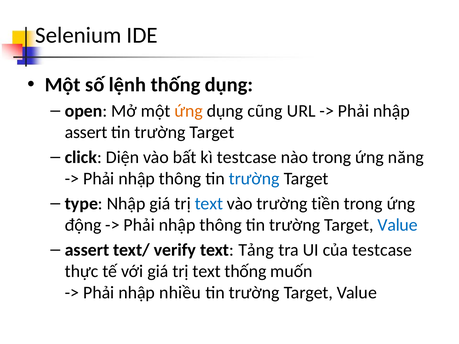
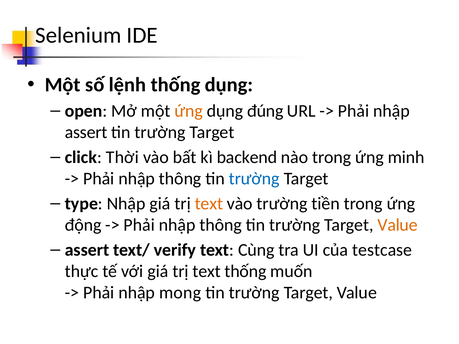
cũng: cũng -> đúng (265, 111)
Diện: Diện -> Thời (122, 157)
kì testcase: testcase -> backend (247, 157)
năng: năng -> minh (406, 157)
text colour: blue -> orange (209, 204)
Value colour: blue -> orange (398, 225)
Tảng: Tảng -> Cùng (256, 250)
nhiều: nhiều -> mong (180, 293)
